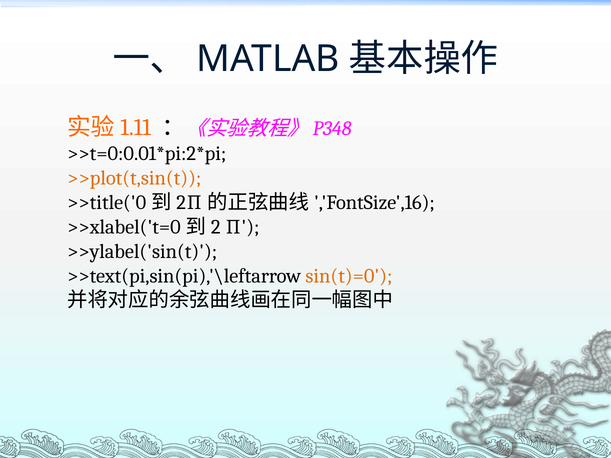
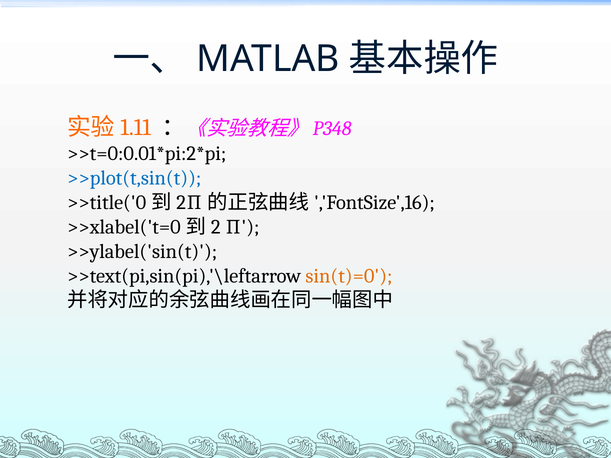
>>plot(t,sin(t colour: orange -> blue (134, 178)
